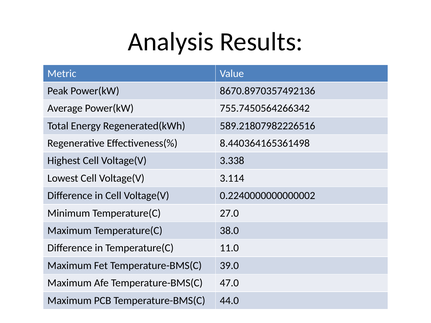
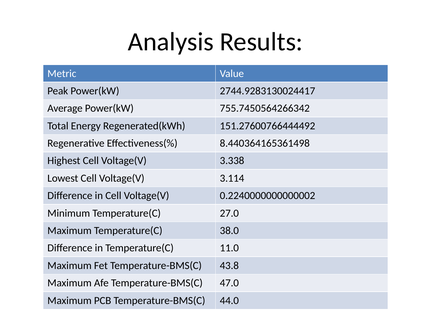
8670.8970357492136: 8670.8970357492136 -> 2744.9283130024417 (268, 91)
589.21807982226516: 589.21807982226516 -> 151.27600766444492 (268, 126)
39.0: 39.0 -> 43.8 (229, 266)
